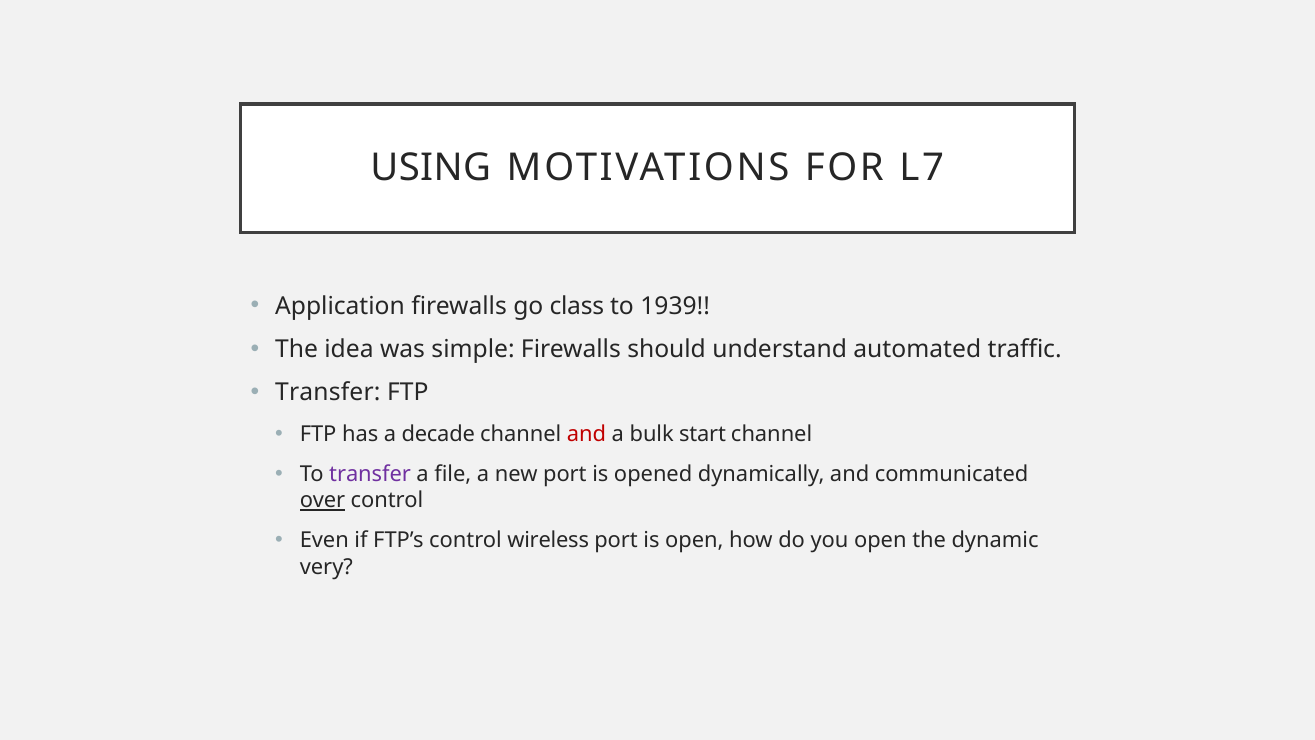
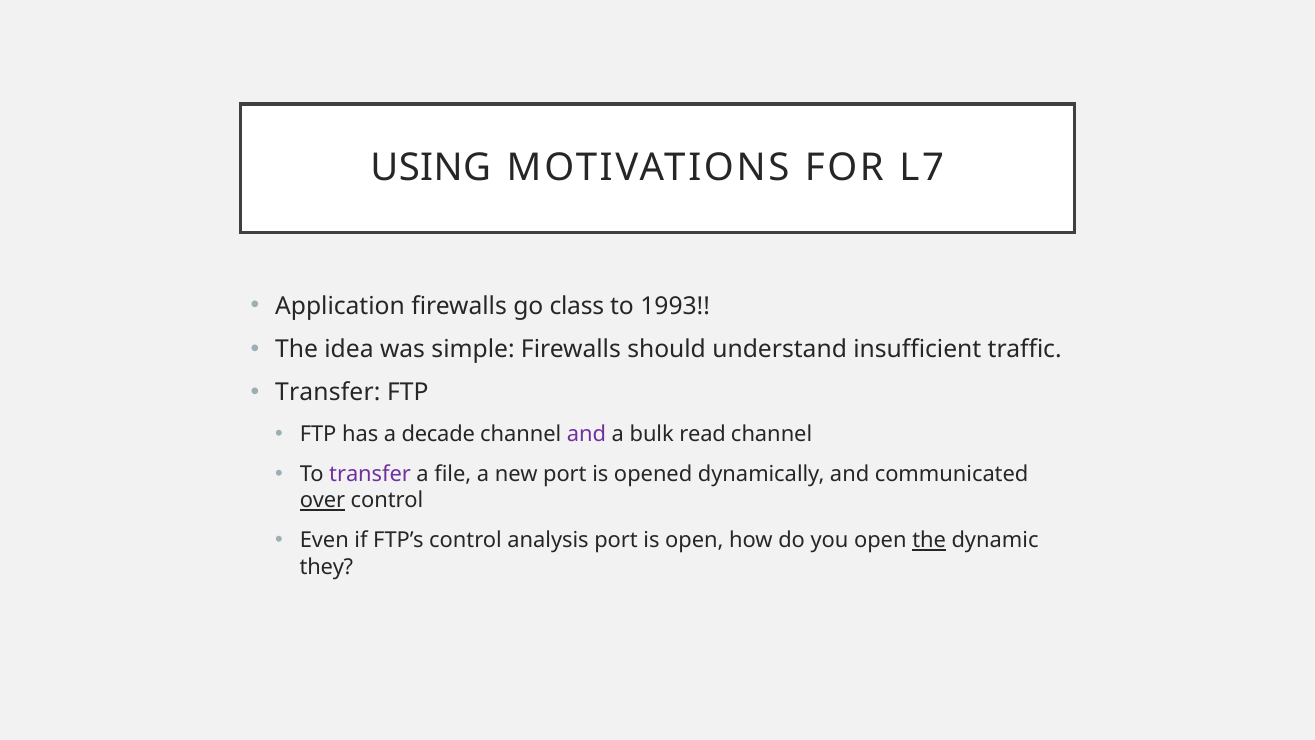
1939: 1939 -> 1993 (675, 306)
automated: automated -> insufficient (917, 349)
and colour: red -> purple (587, 434)
start: start -> read (703, 434)
wireless: wireless -> analysis (548, 540)
the underline: none -> present (929, 540)
very: very -> they (326, 567)
